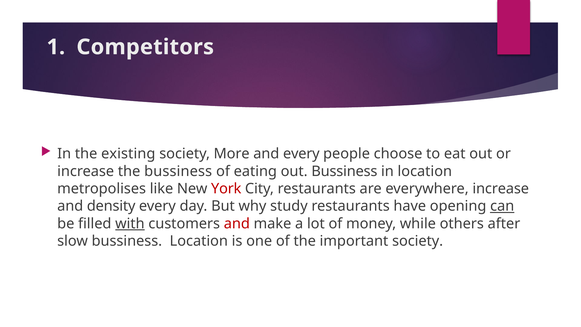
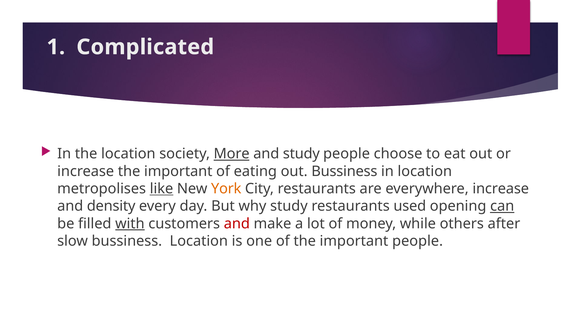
Competitors: Competitors -> Complicated (145, 47)
the existing: existing -> location (128, 154)
More underline: none -> present (232, 154)
and every: every -> study (301, 154)
increase the bussiness: bussiness -> important (178, 171)
like underline: none -> present (162, 189)
York colour: red -> orange (226, 189)
have: have -> used (410, 206)
important society: society -> people (418, 241)
